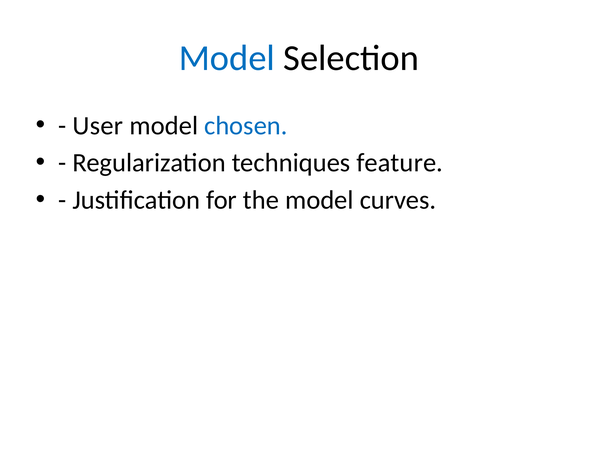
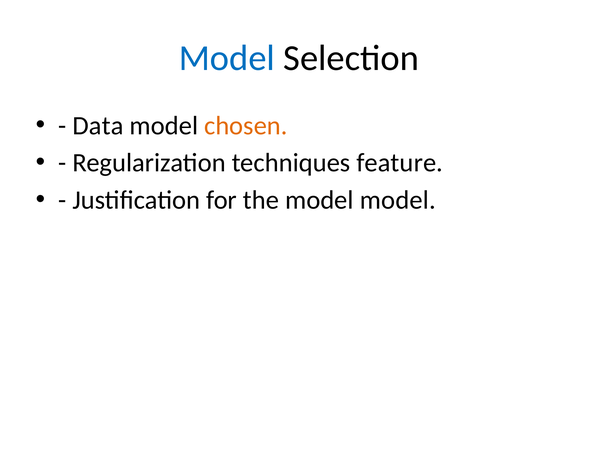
User: User -> Data (98, 125)
chosen colour: blue -> orange (246, 125)
model curves: curves -> model (398, 200)
